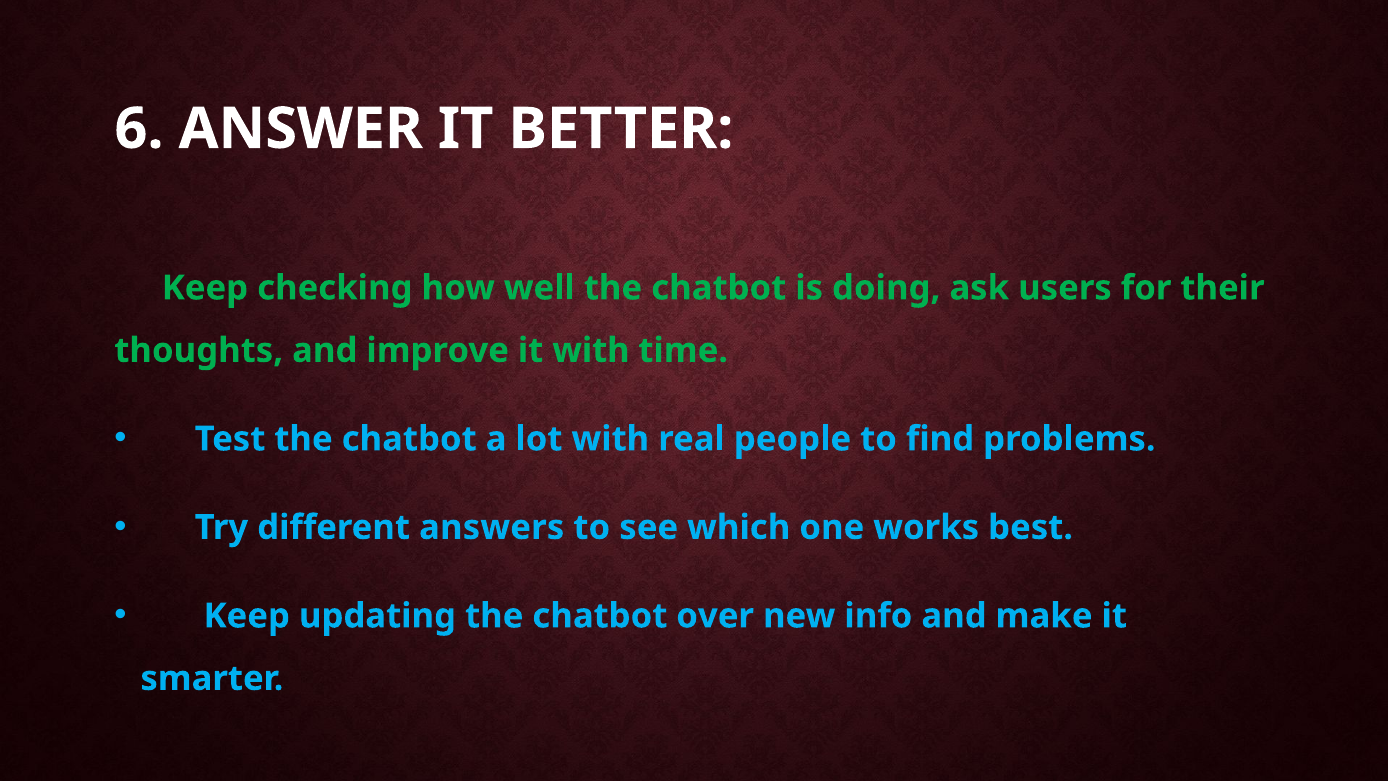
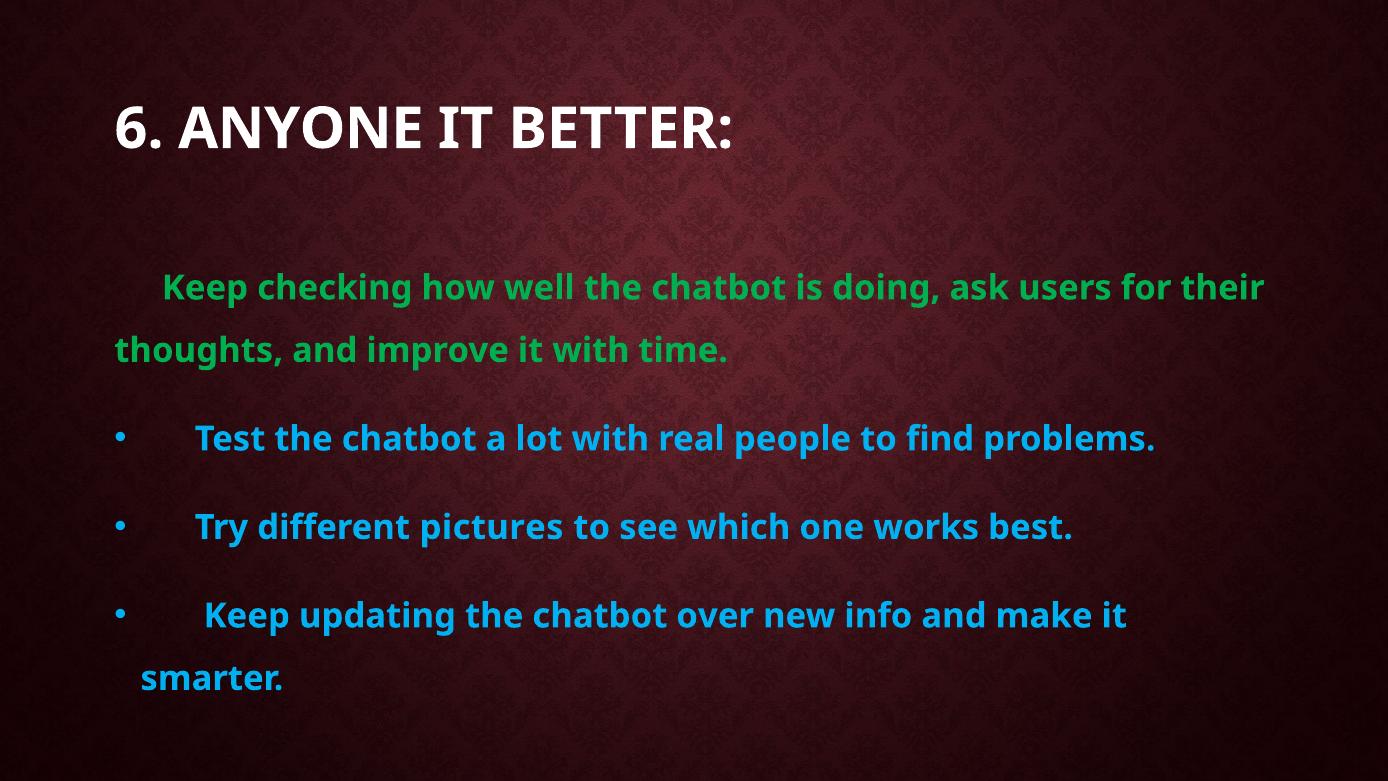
ANSWER: ANSWER -> ANYONE (301, 129)
answers: answers -> pictures (492, 527)
